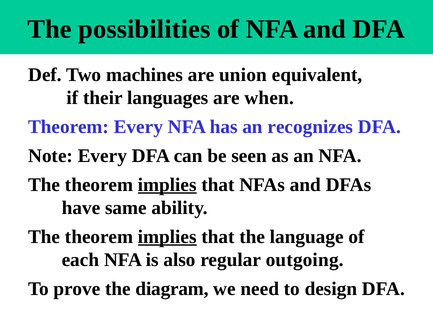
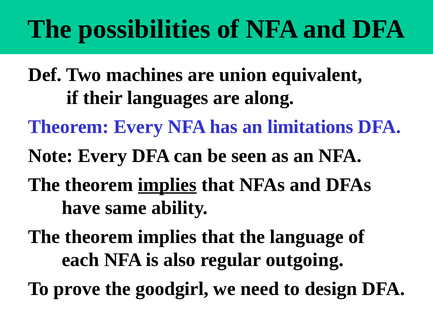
when: when -> along (269, 98)
recognizes: recognizes -> limitations (310, 127)
implies underline: present -> none (167, 237)
diagram: diagram -> goodgirl (172, 288)
